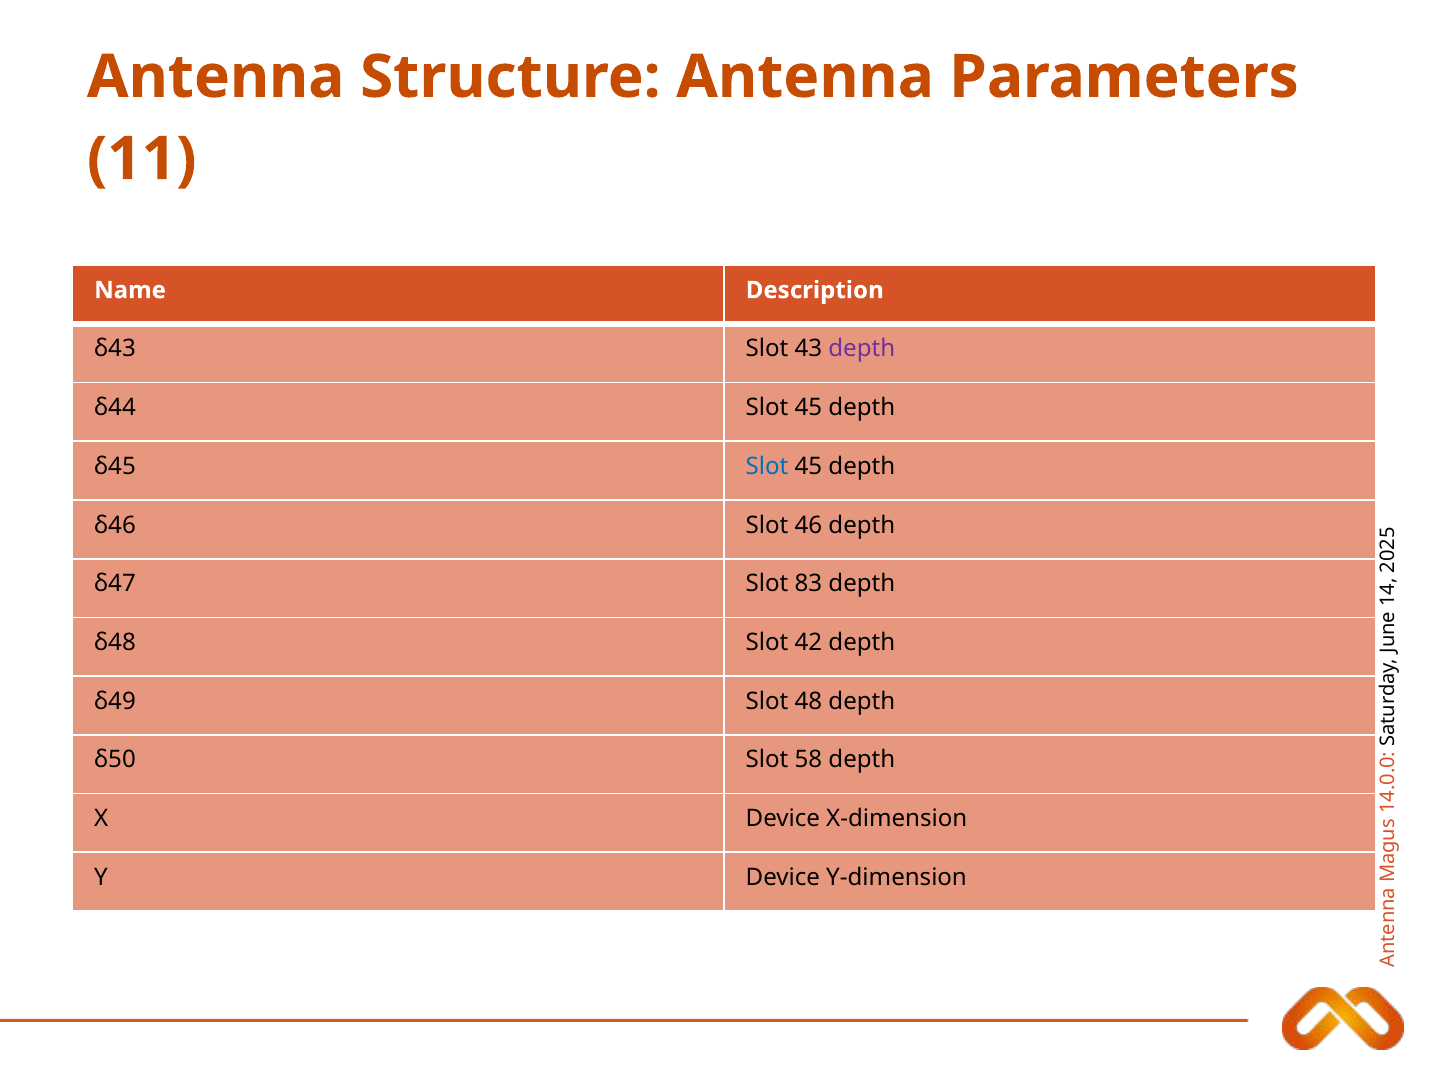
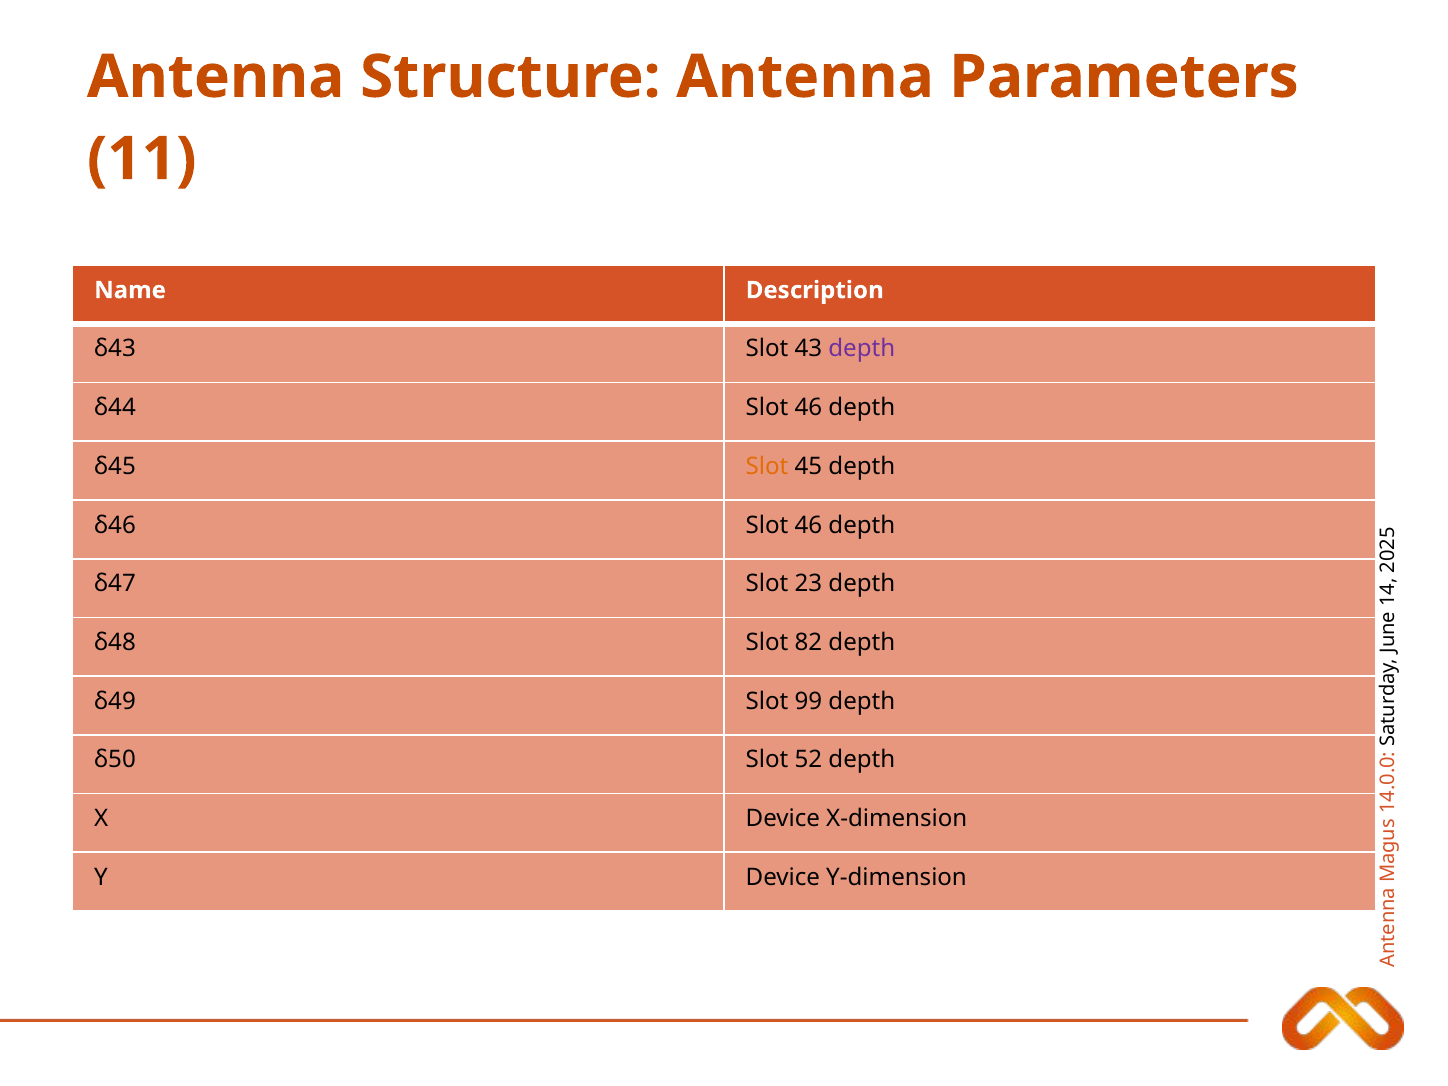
δ44 Slot 45: 45 -> 46 (808, 408)
Slot colour: blue -> orange (767, 466)
83: 83 -> 23 (808, 584)
42: 42 -> 82 (808, 643)
48: 48 -> 99 (808, 701)
58: 58 -> 52 (808, 760)
